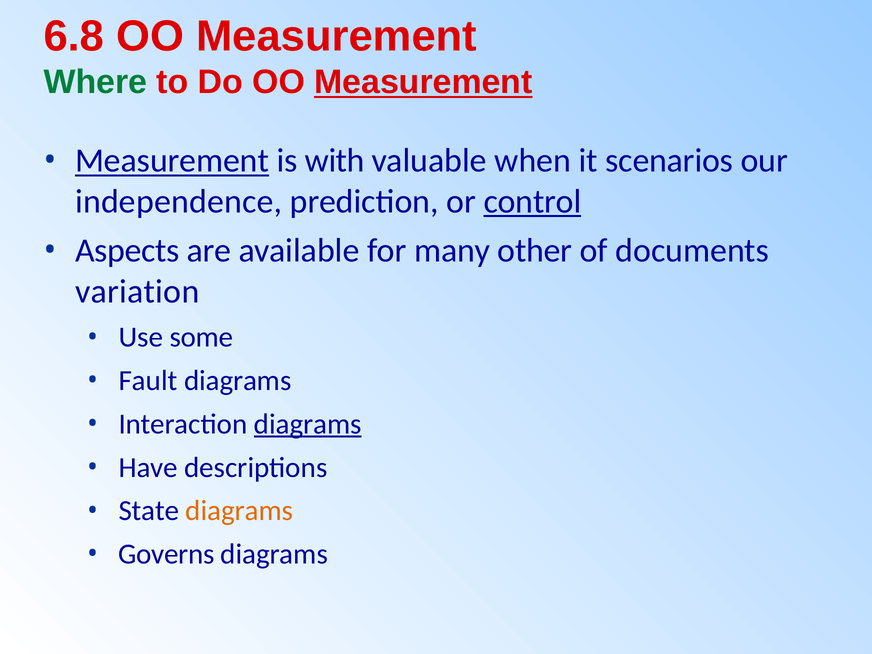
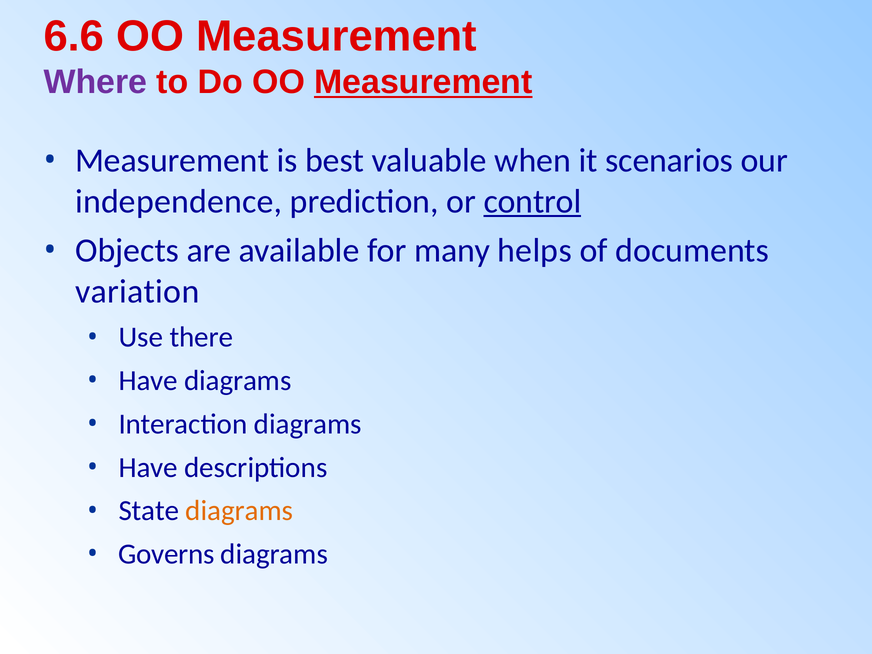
6.8: 6.8 -> 6.6 (74, 36)
Where colour: green -> purple (95, 82)
Measurement underline: present -> none (172, 161)
with: with -> best (335, 161)
Aspects: Aspects -> Objects (127, 251)
other: other -> helps (535, 251)
some: some -> there (201, 337)
Fault: Fault -> Have (148, 381)
diagrams underline: present -> none (308, 424)
